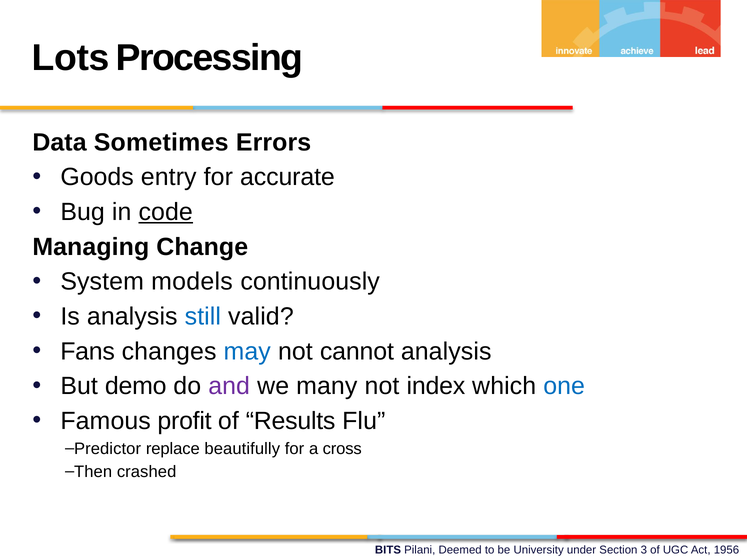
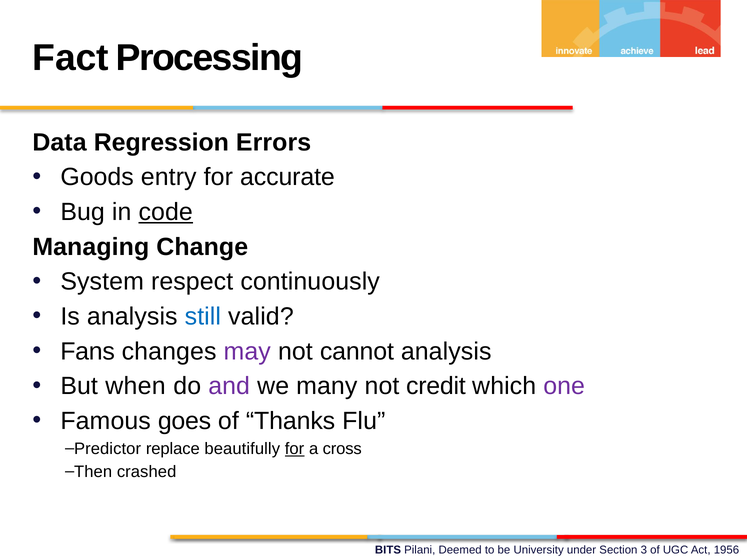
Lots: Lots -> Fact (71, 58)
Sometimes: Sometimes -> Regression (161, 142)
models: models -> respect (192, 282)
may colour: blue -> purple (247, 352)
demo: demo -> when (135, 386)
index: index -> credit (436, 386)
one colour: blue -> purple (564, 386)
profit: profit -> goes (185, 421)
Results: Results -> Thanks (291, 421)
for underline: none -> present (295, 449)
